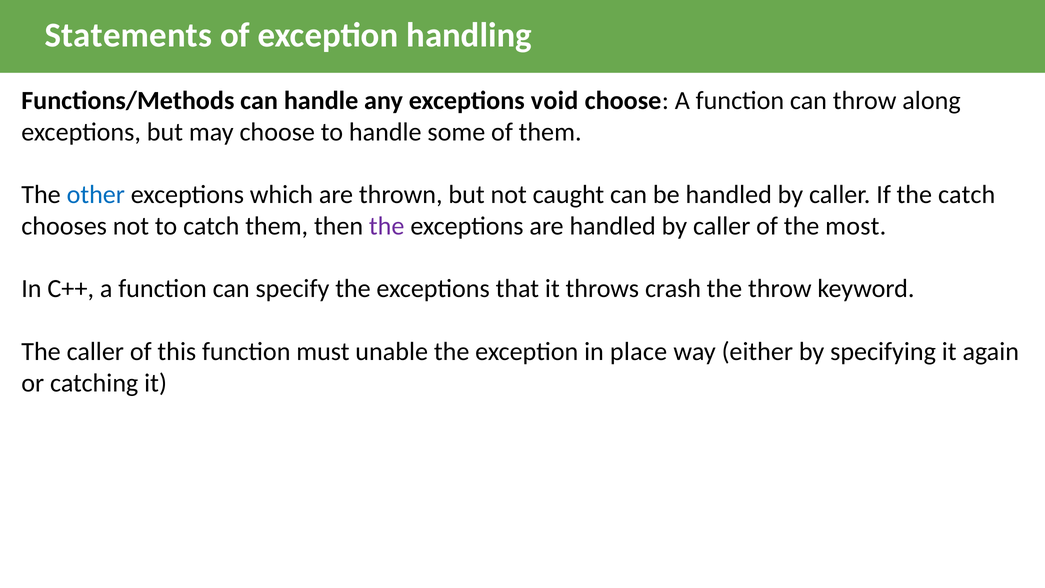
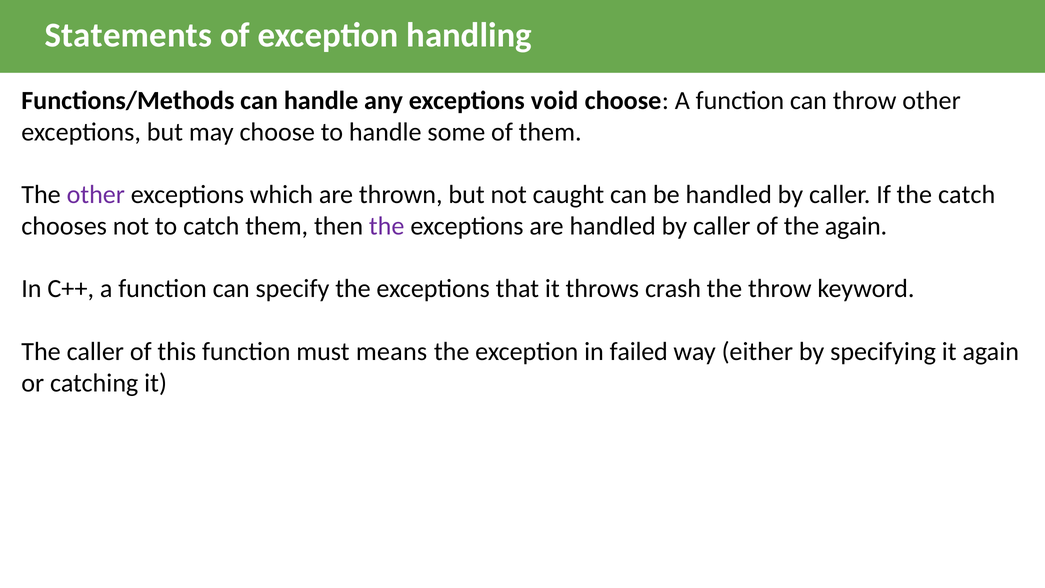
throw along: along -> other (932, 101)
other colour: blue -> purple (96, 195)
the most: most -> again (856, 226)
unable: unable -> means (392, 351)
place: place -> failed (639, 351)
